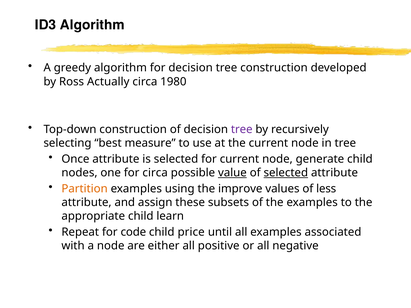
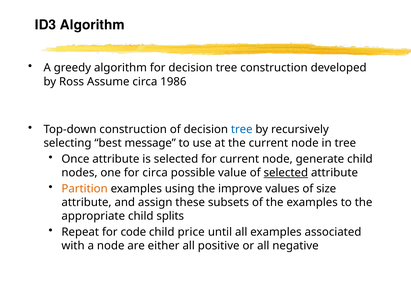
Actually: Actually -> Assume (108, 82)
1980: 1980 -> 1986 (173, 82)
tree colour: purple -> blue (242, 130)
measure: measure -> message (150, 143)
value underline: present -> none (232, 173)
less: less -> size (326, 189)
learn: learn -> splits (170, 216)
